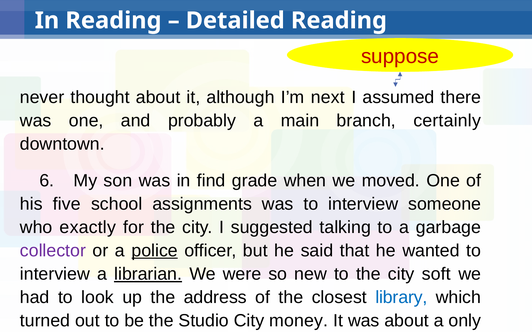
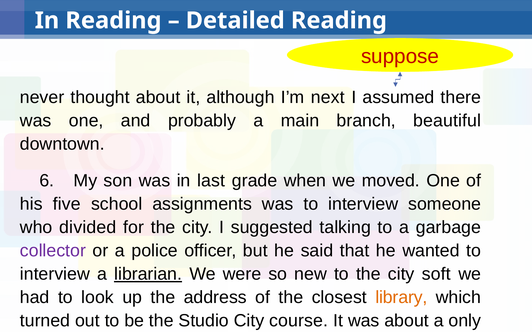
certainly: certainly -> beautiful (447, 121)
find: find -> last (211, 181)
exactly: exactly -> divided (88, 228)
police underline: present -> none (155, 251)
library colour: blue -> orange (401, 298)
money: money -> course (299, 321)
